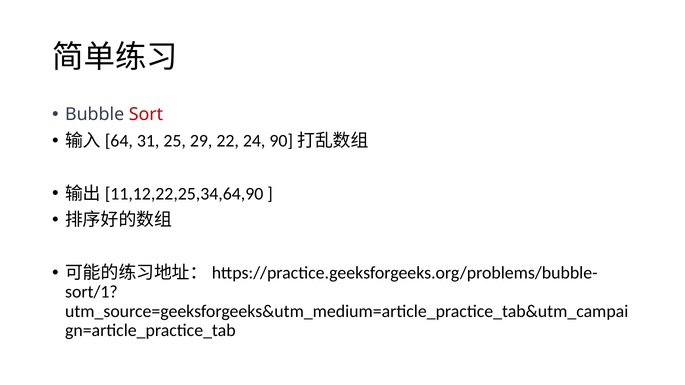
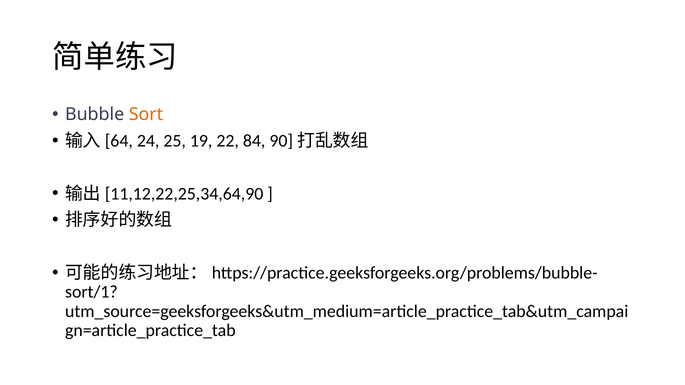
Sort colour: red -> orange (146, 115)
31: 31 -> 24 (148, 141)
29: 29 -> 19 (201, 141)
24: 24 -> 84 (254, 141)
